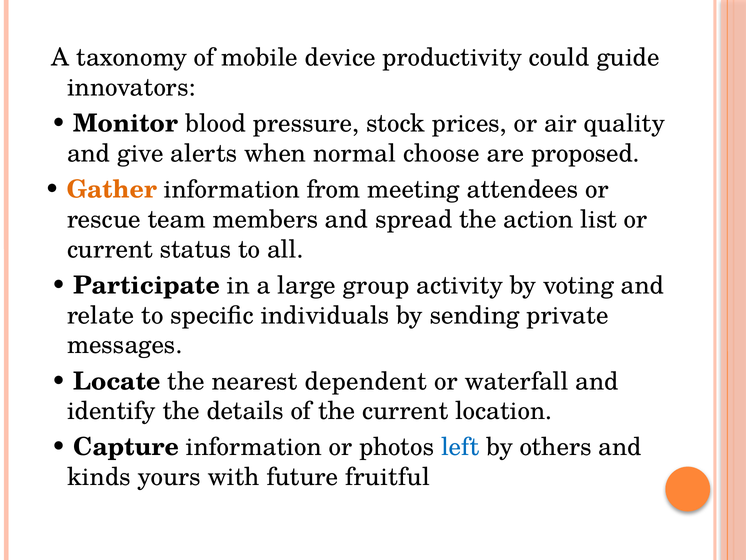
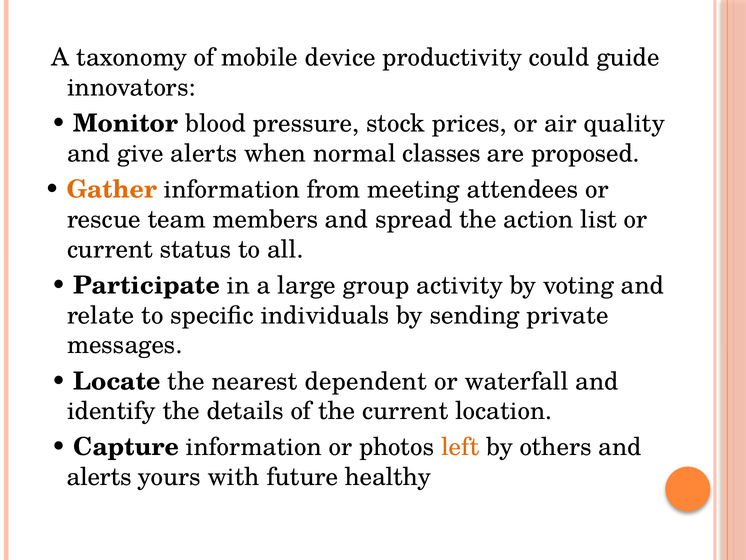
choose: choose -> classes (442, 153)
left colour: blue -> orange (460, 447)
kinds: kinds -> alerts (99, 477)
fruitful: fruitful -> healthy (388, 477)
